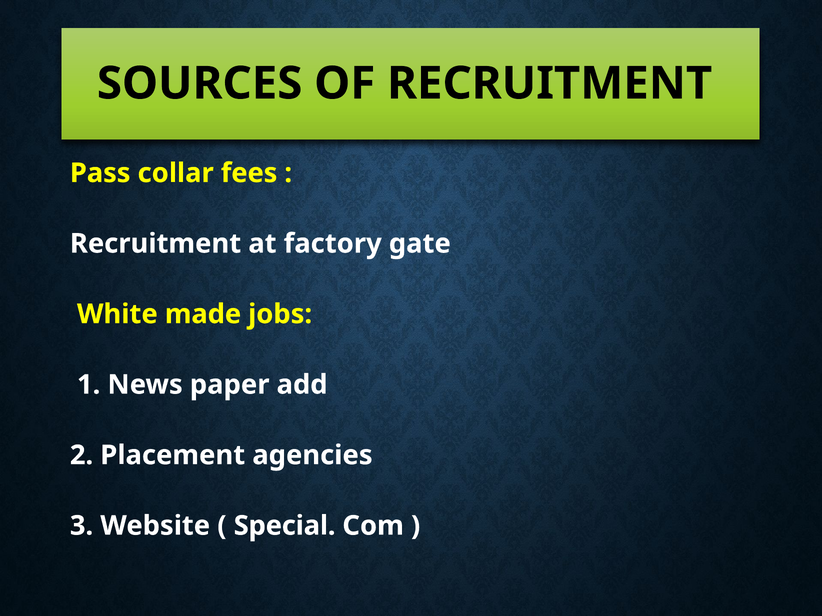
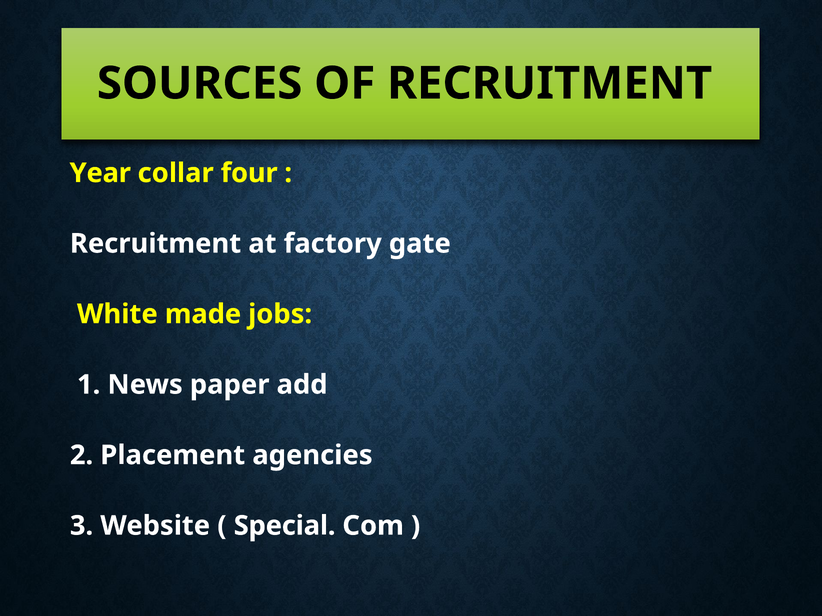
Pass: Pass -> Year (100, 173)
fees: fees -> four (249, 173)
